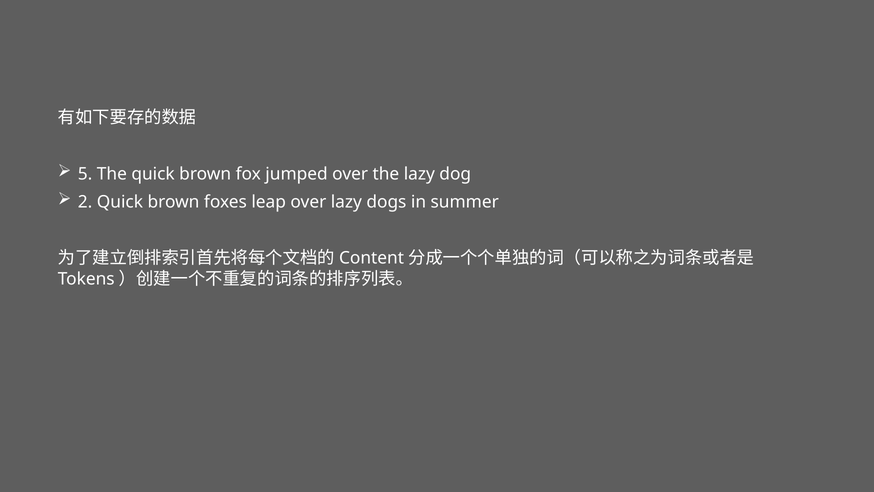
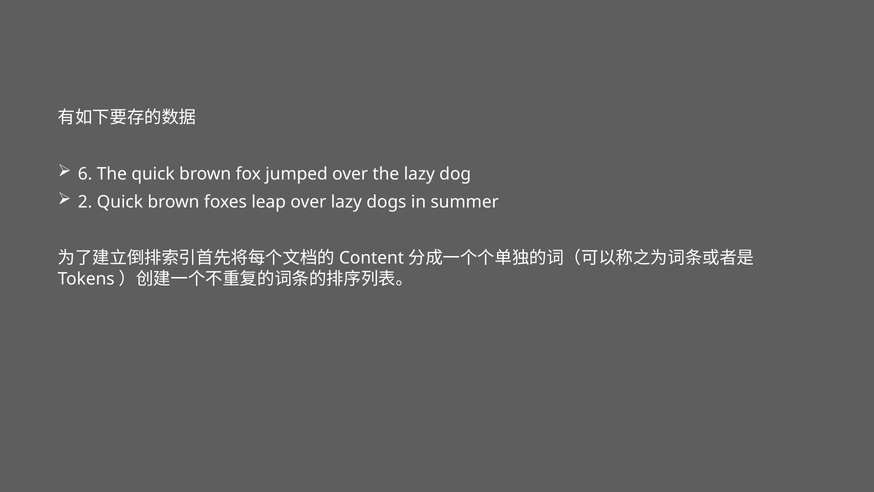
5: 5 -> 6 (85, 174)
